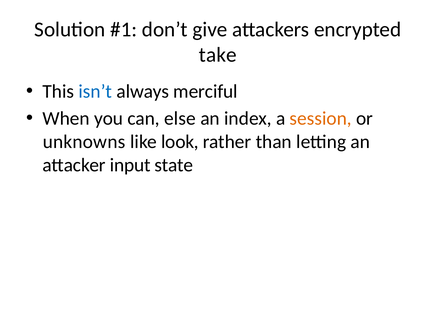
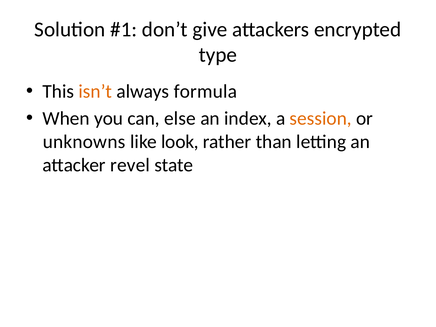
take: take -> type (218, 55)
isn’t colour: blue -> orange (95, 91)
merciful: merciful -> formula (205, 91)
input: input -> revel (130, 165)
